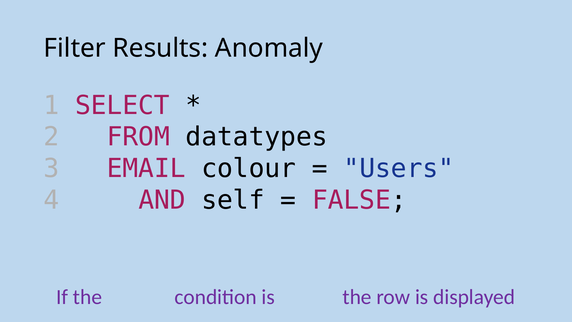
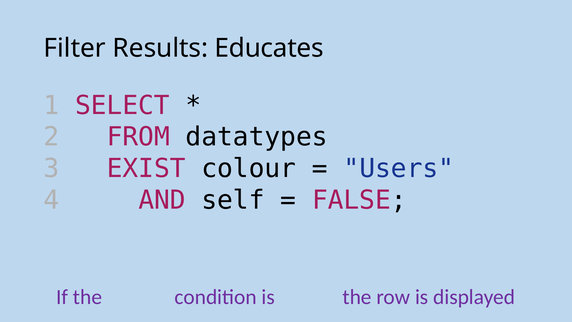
Anomaly: Anomaly -> Educates (269, 48)
EMAIL: EMAIL -> EXIST (146, 168)
